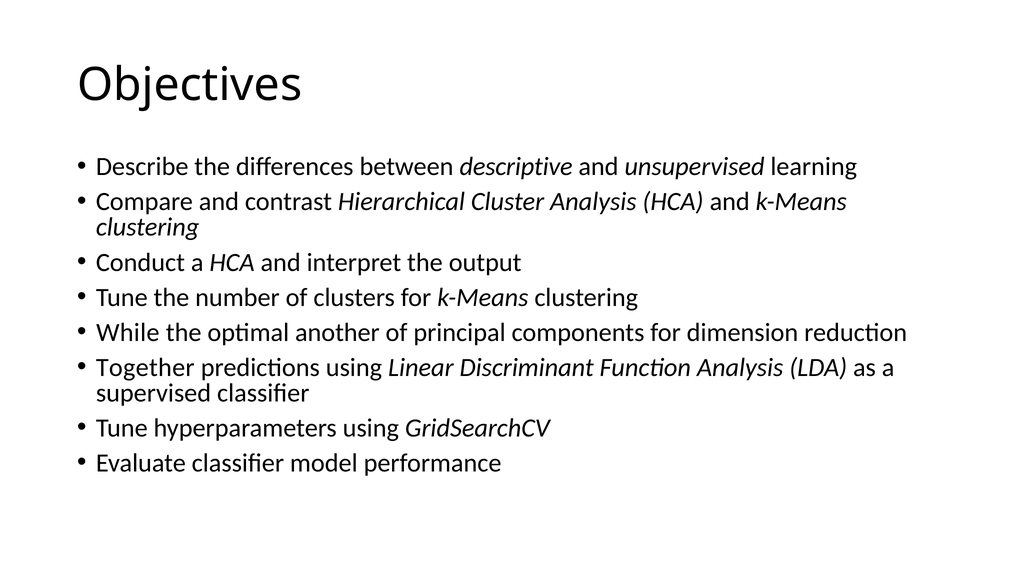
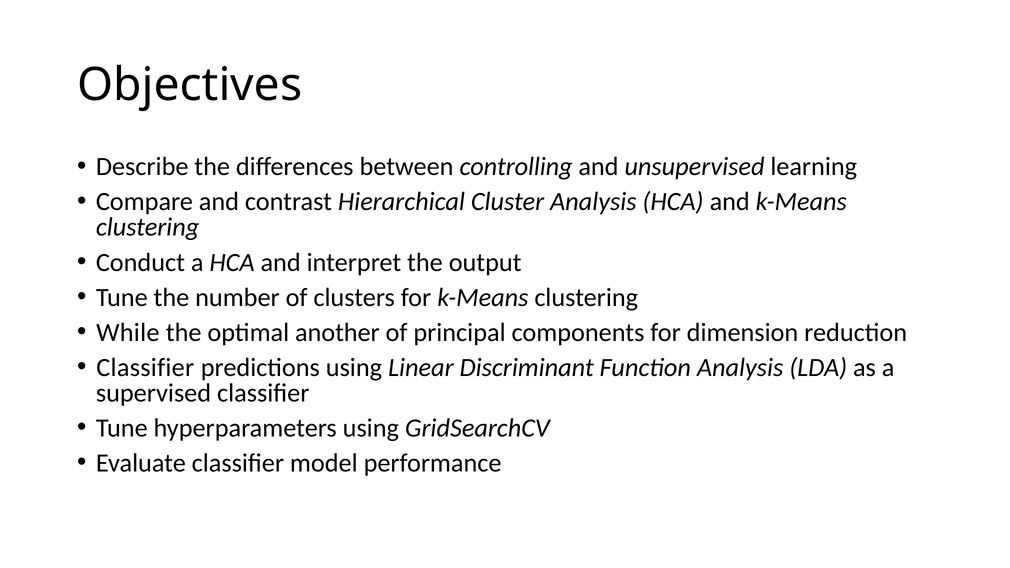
descriptive: descriptive -> controlling (516, 167)
Together: Together -> Classifier (145, 367)
